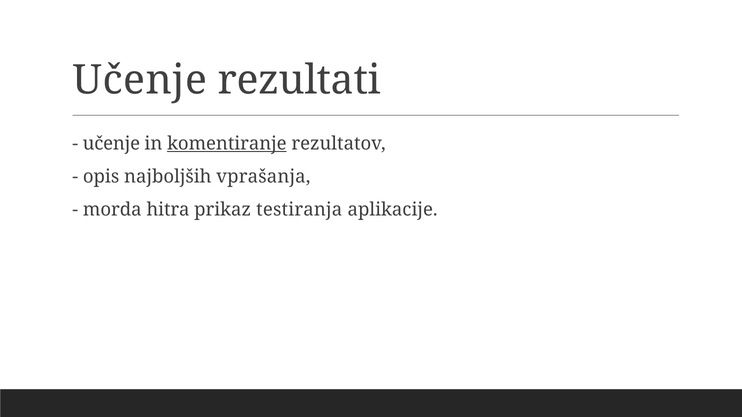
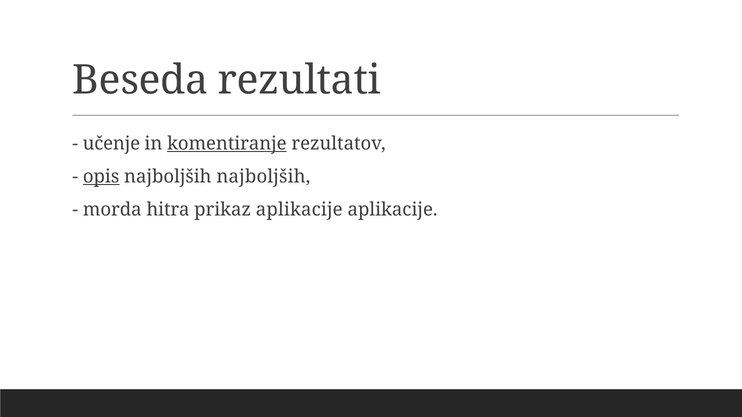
Učenje: Učenje -> Beseda (140, 81)
opis underline: none -> present (101, 177)
najboljših vprašanja: vprašanja -> najboljših (263, 177)
prikaz testiranja: testiranja -> aplikacije (299, 210)
